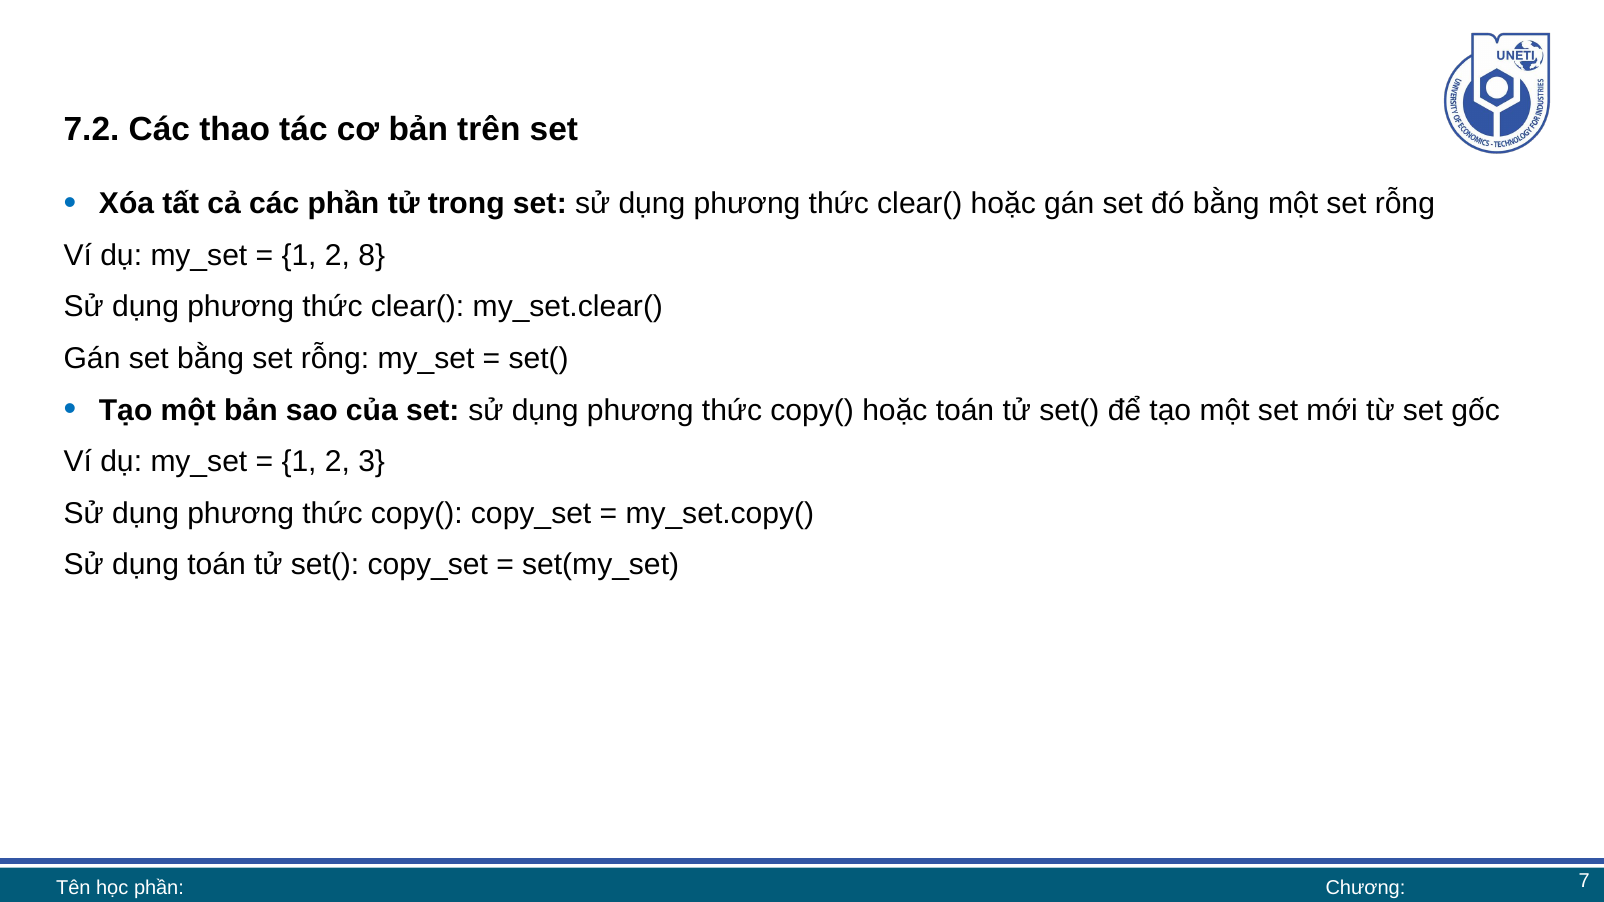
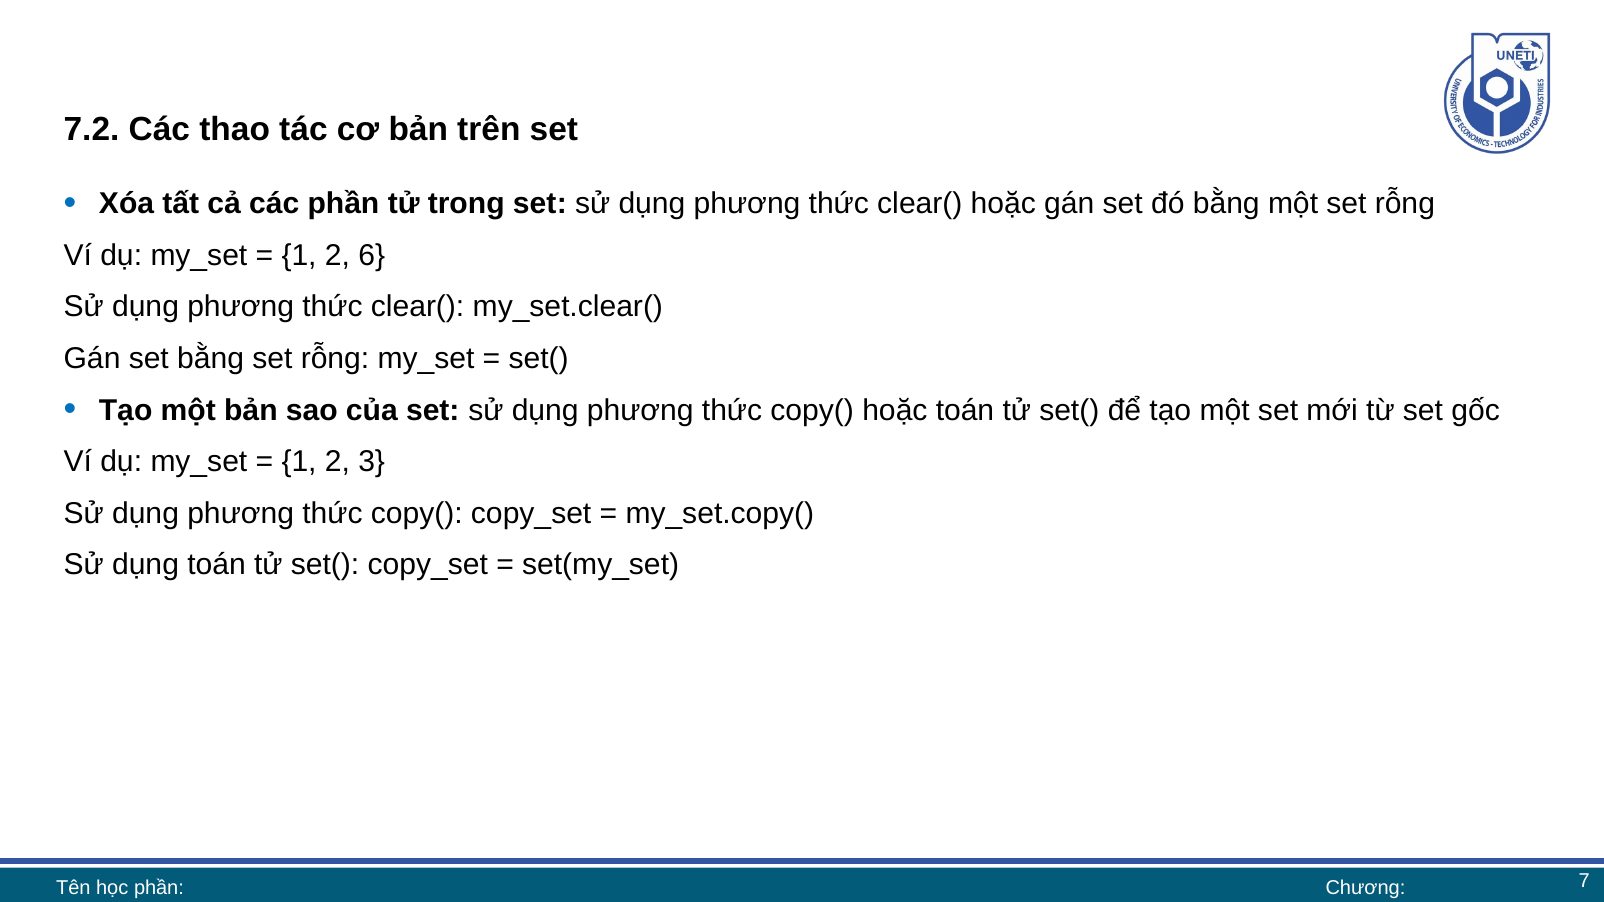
8: 8 -> 6 (372, 255)
